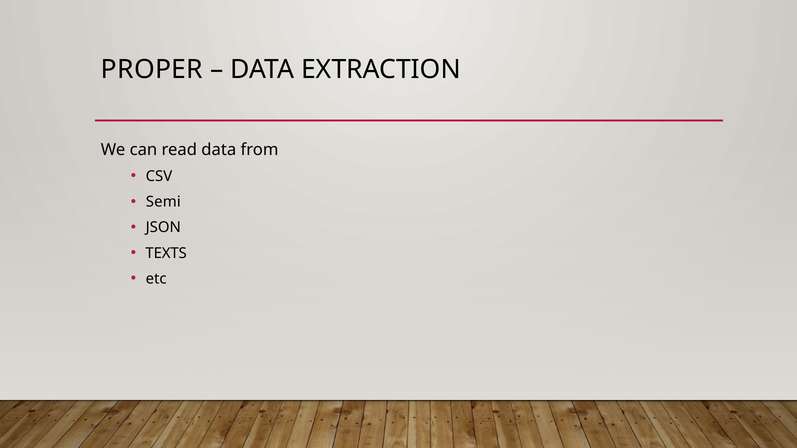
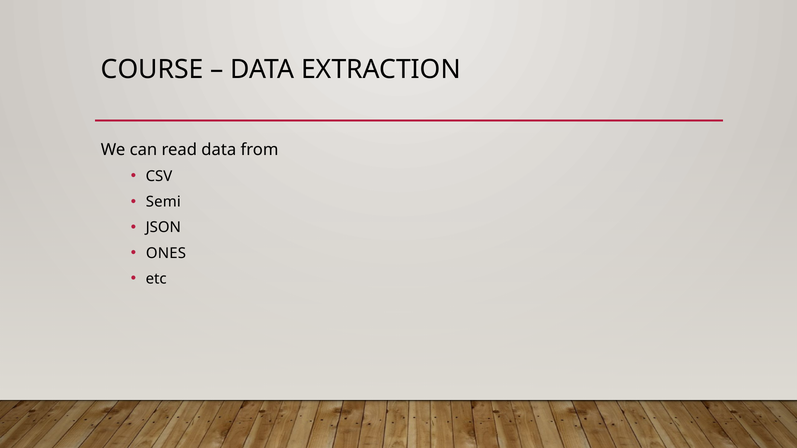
PROPER: PROPER -> COURSE (152, 70)
TEXTS: TEXTS -> ONES (166, 253)
